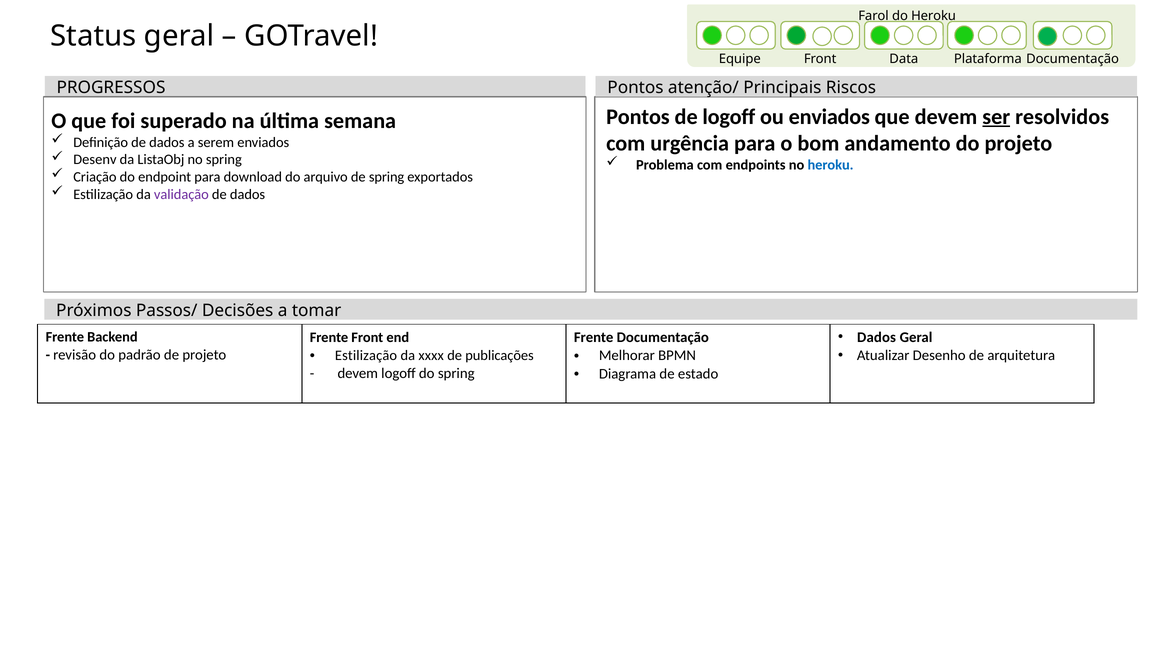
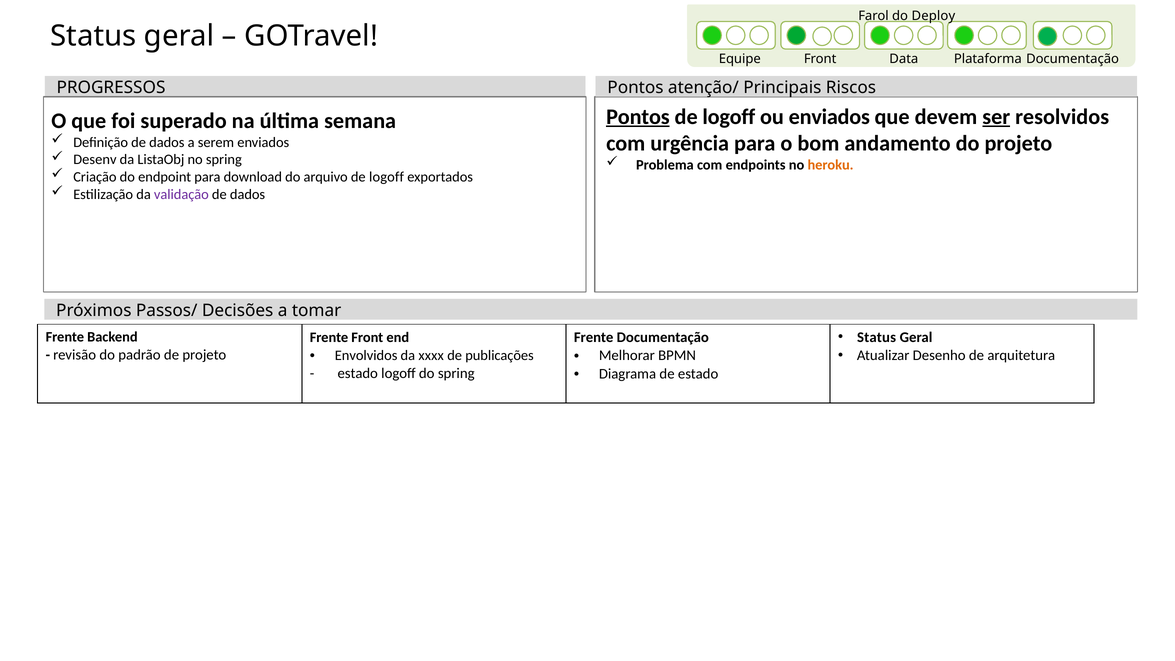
do Heroku: Heroku -> Deploy (933, 16)
Pontos underline: none -> present (638, 117)
heroku colour: blue -> orange (831, 165)
arquivo de spring: spring -> logoff (386, 177)
Dados: Dados -> Status (877, 337)
Estilização: Estilização -> Envolvidos (366, 355)
devem: devem -> estado (358, 373)
